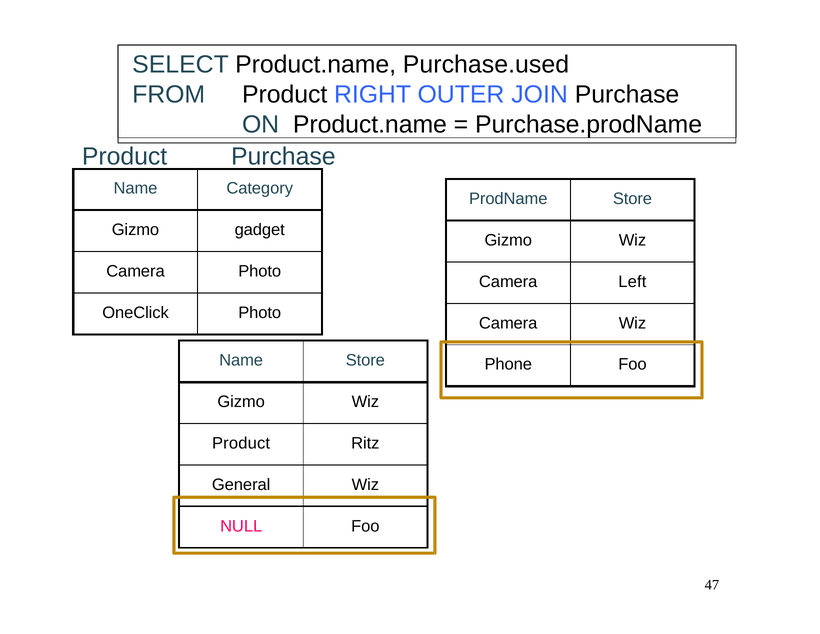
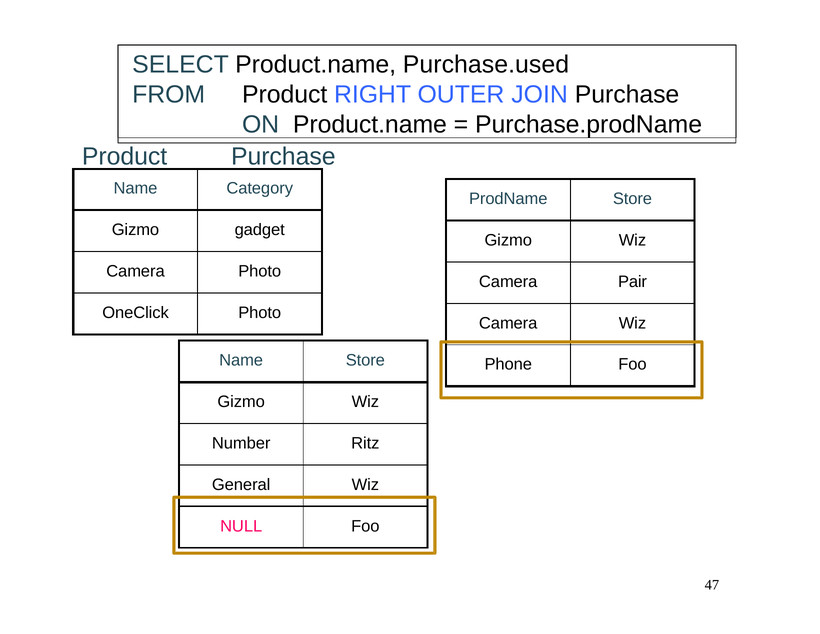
Left: Left -> Pair (633, 282)
Product: Product -> Number (241, 443)
